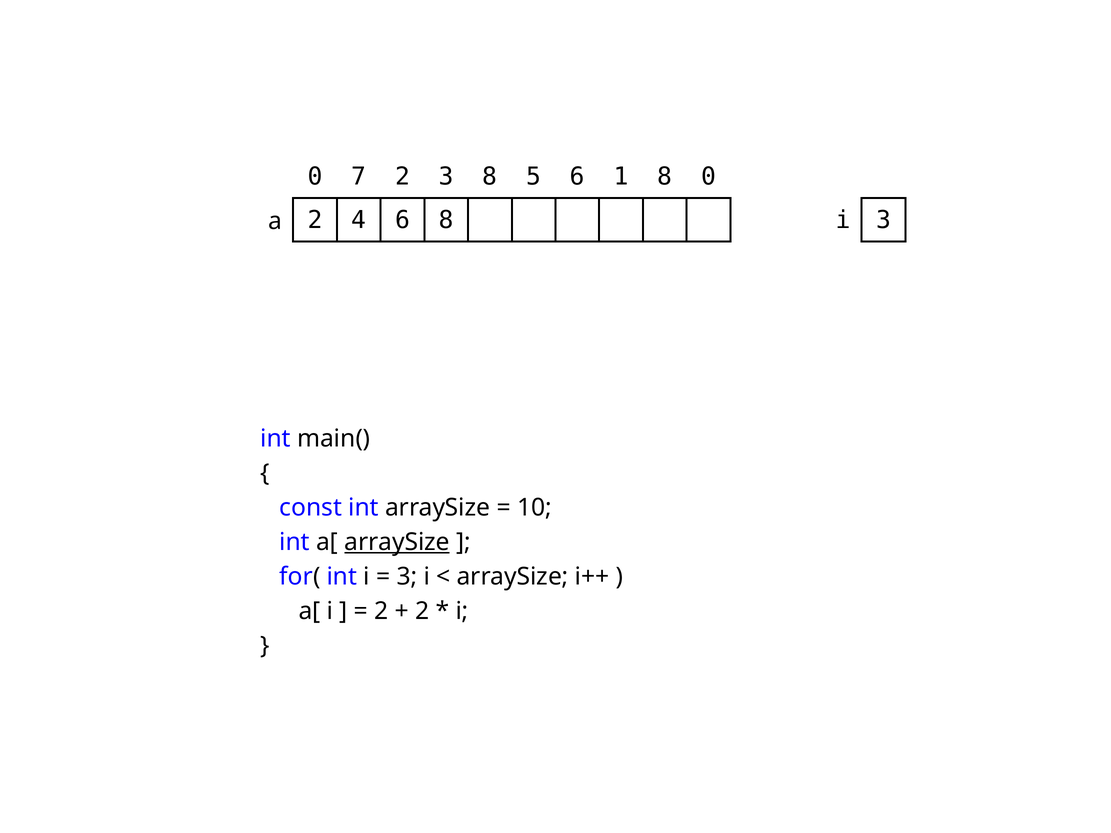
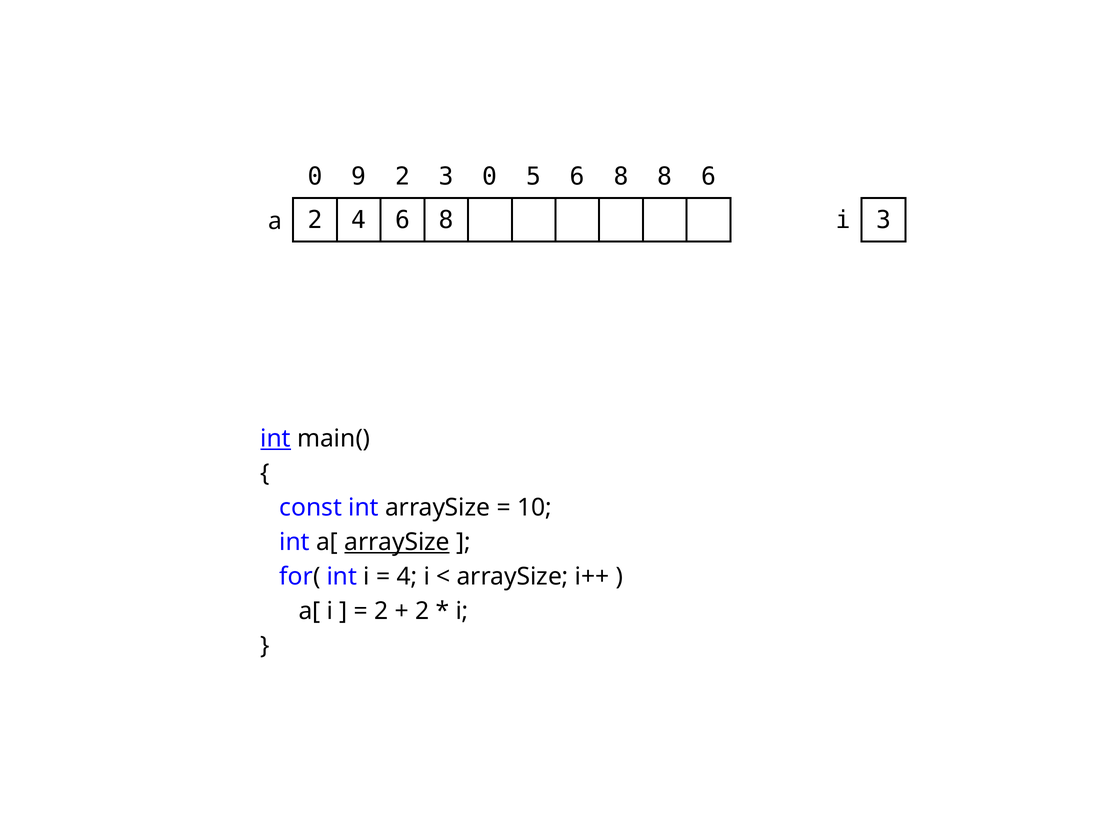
7: 7 -> 9 (359, 176)
3 8: 8 -> 0 (490, 176)
5 6 1: 1 -> 8 (621, 176)
8 0: 0 -> 6 (709, 176)
int underline: none -> present (276, 439)
3: 3 -> 4 (407, 577)
